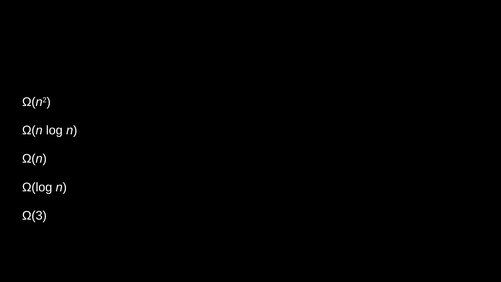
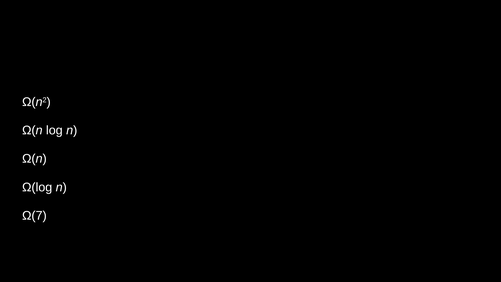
Ω(3: Ω(3 -> Ω(7 (34, 216)
